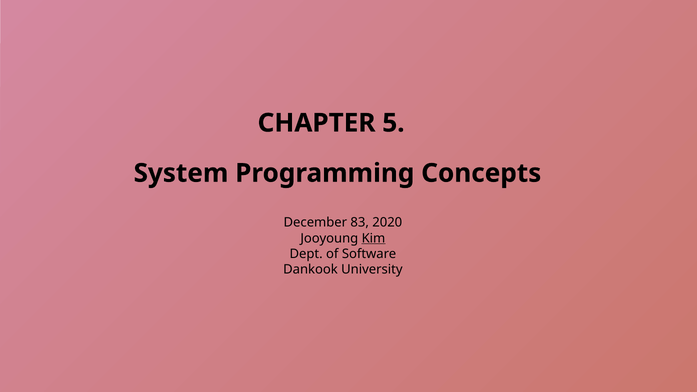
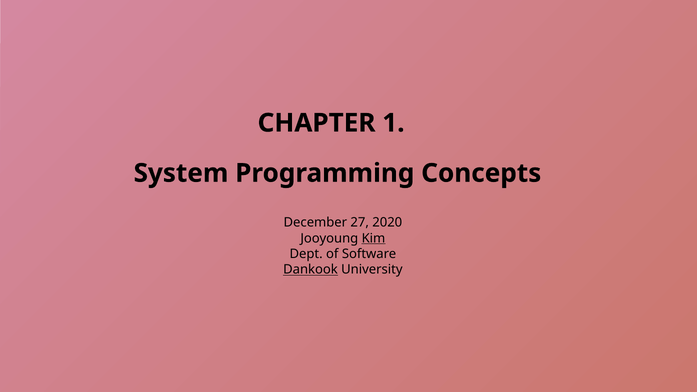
5: 5 -> 1 (393, 123)
83: 83 -> 27 (360, 223)
Dankook underline: none -> present (310, 270)
